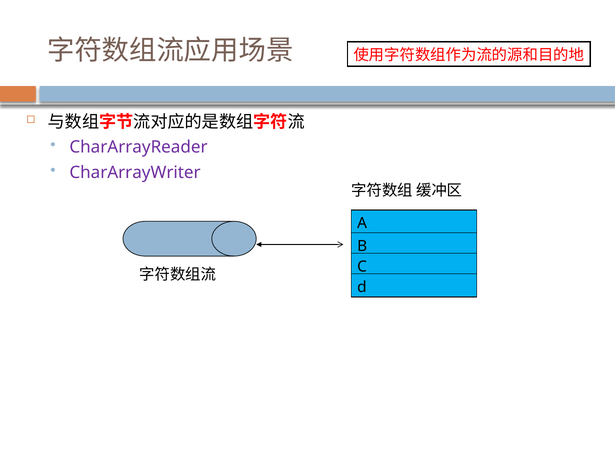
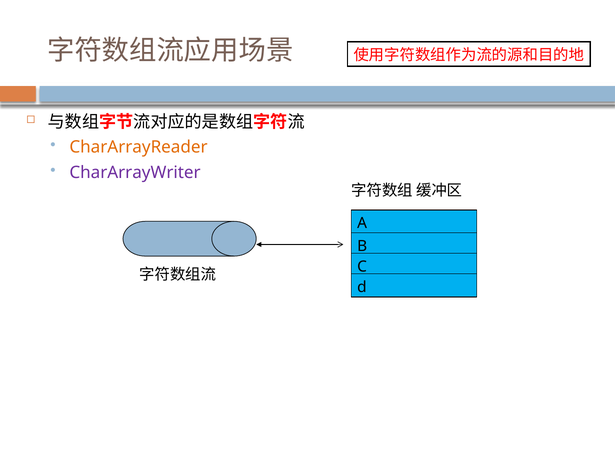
CharArrayReader colour: purple -> orange (139, 147)
